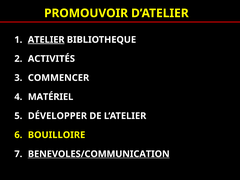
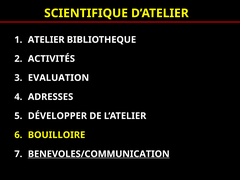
PROMOUVOIR: PROMOUVOIR -> SCIENTIFIQUE (86, 13)
ATELIER underline: present -> none (46, 40)
COMMENCER: COMMENCER -> EVALUATION (58, 78)
MATÉRIEL: MATÉRIEL -> ADRESSES (51, 97)
